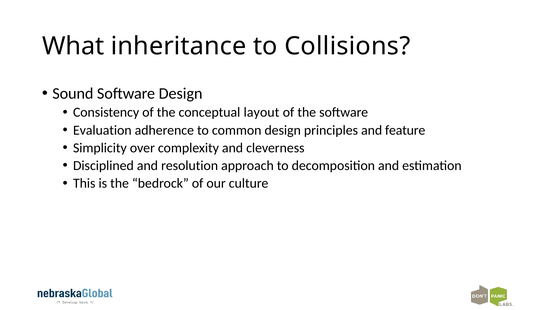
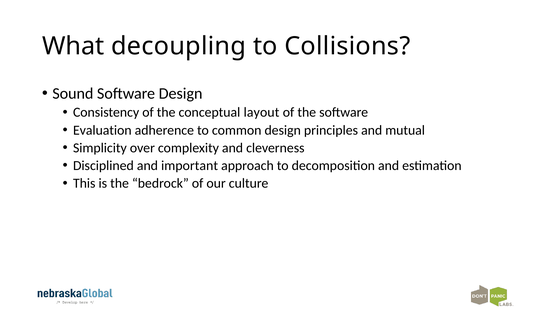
inheritance: inheritance -> decoupling (179, 46)
feature: feature -> mutual (405, 130)
resolution: resolution -> important (190, 166)
